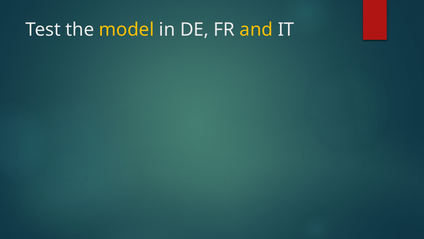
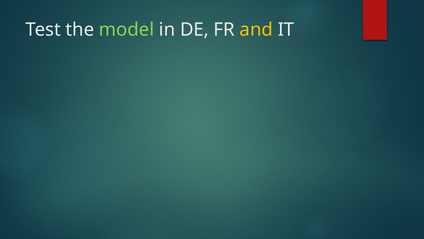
model colour: yellow -> light green (127, 30)
